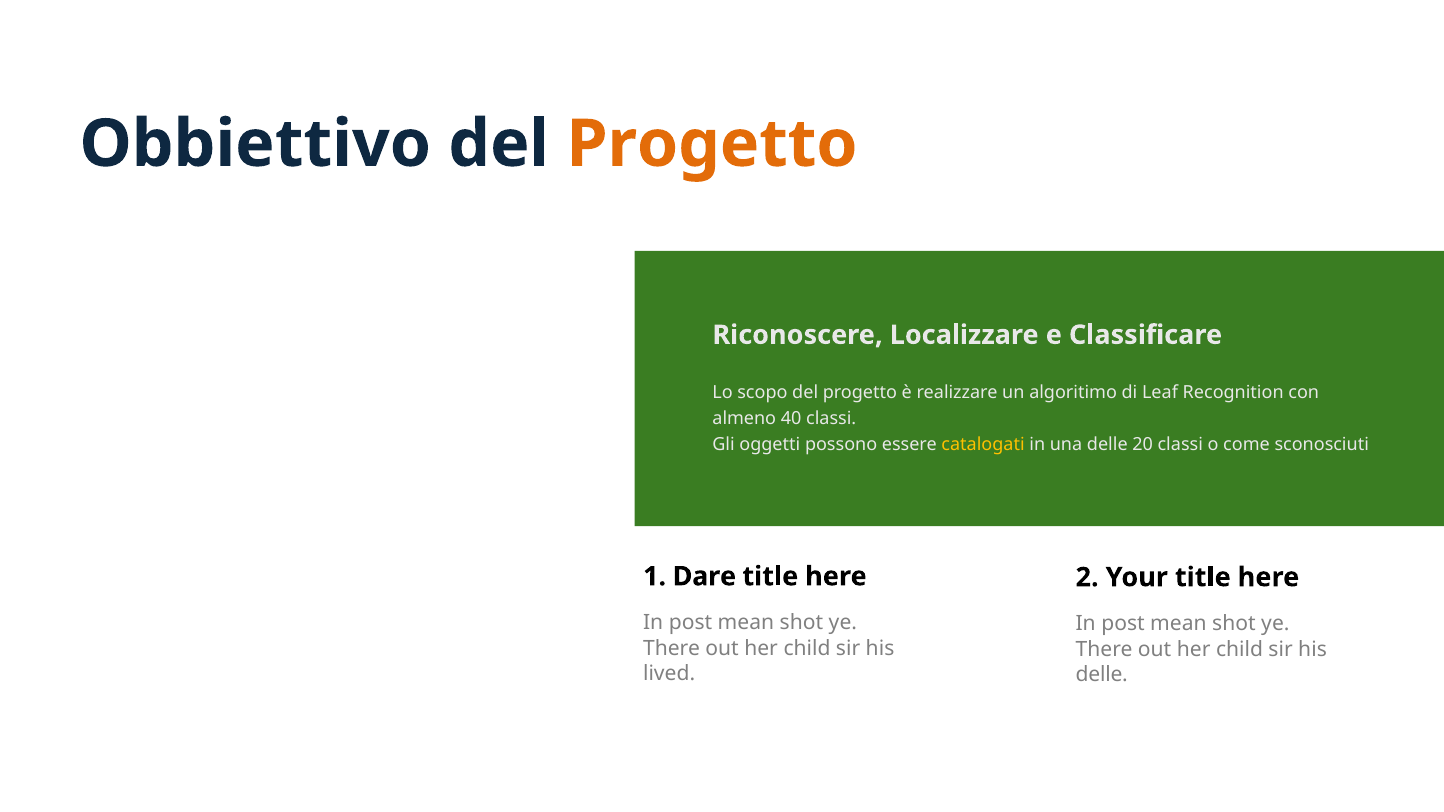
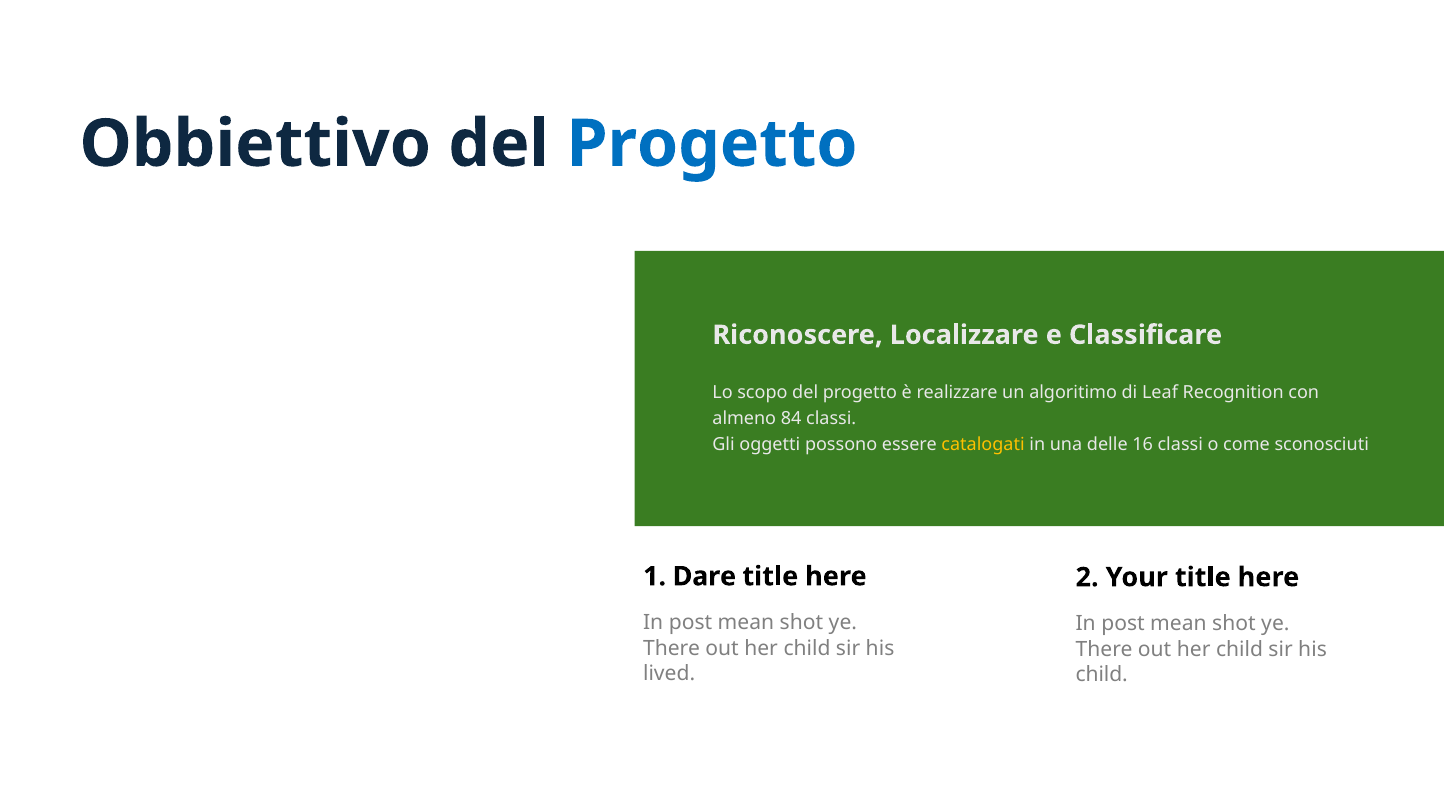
Progetto colour: orange -> blue (712, 144)
40: 40 -> 84 (791, 418)
20: 20 -> 16 (1143, 444)
delle: delle -> child (1102, 675)
